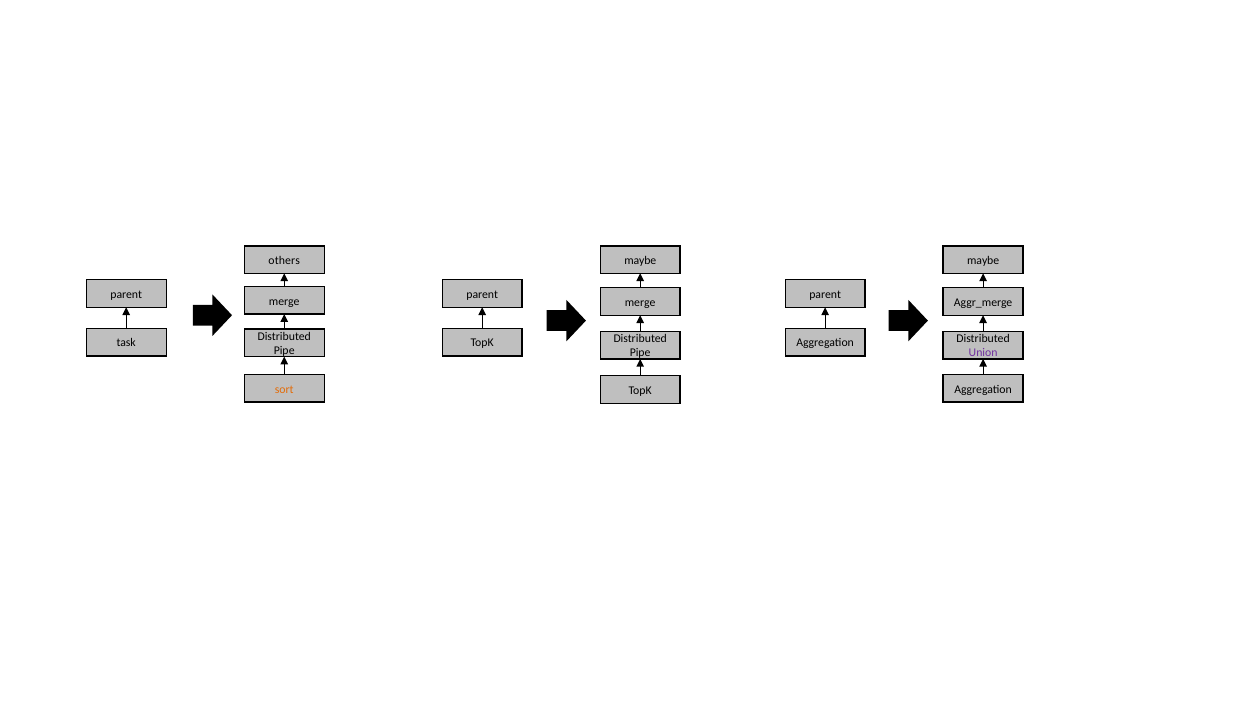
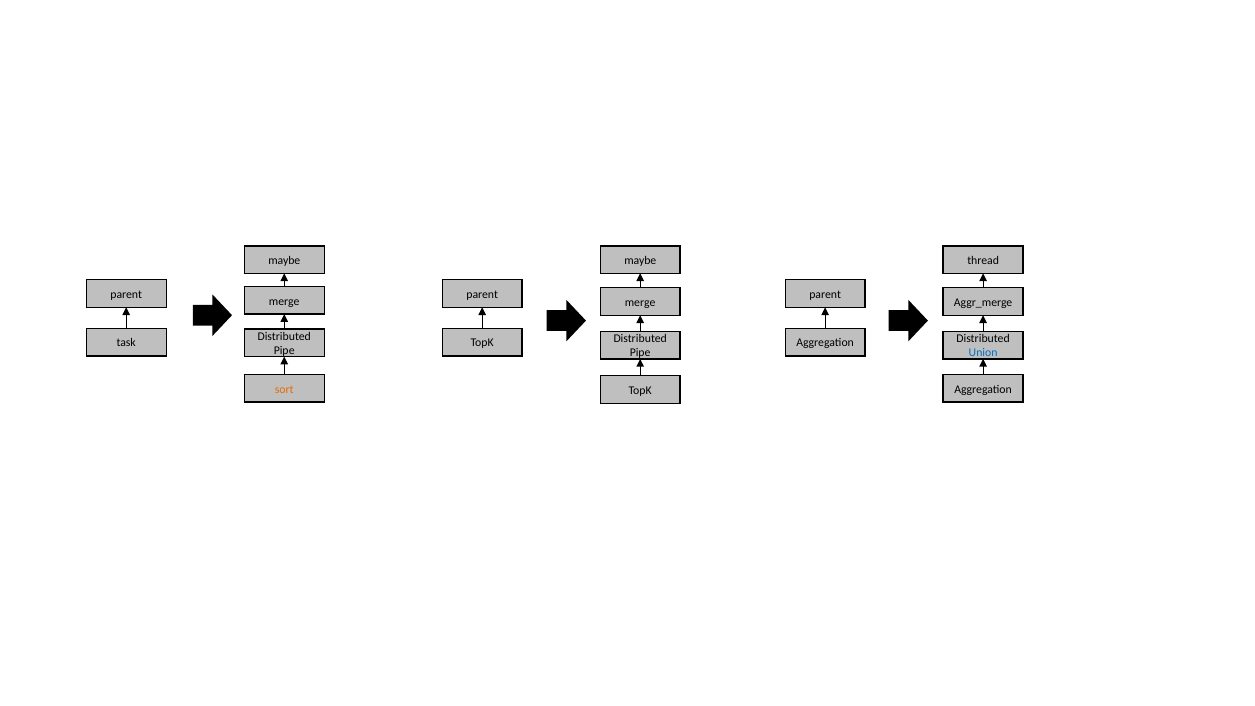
others: others -> maybe (284, 260)
maybe: maybe -> thread (983, 260)
Union colour: purple -> blue (983, 353)
